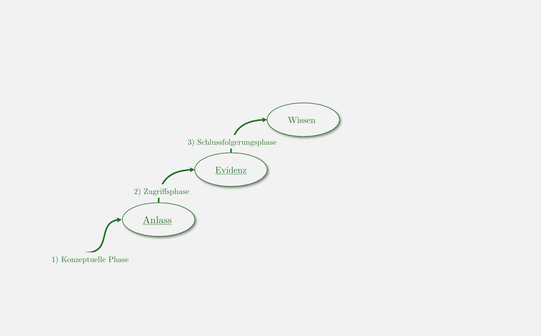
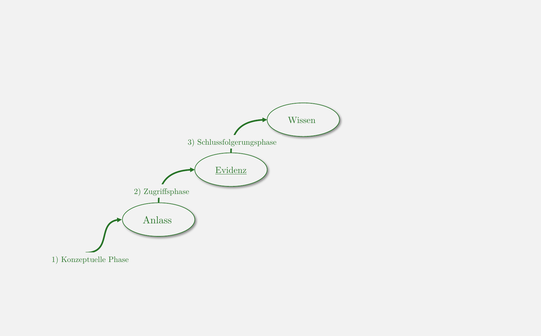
Anlass underline: present -> none (157, 220)
